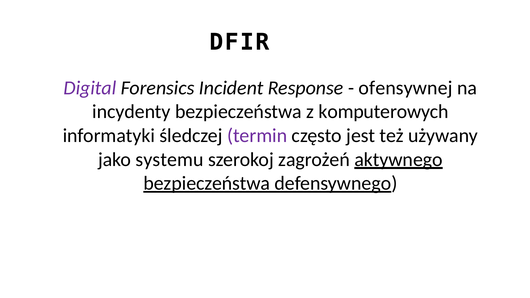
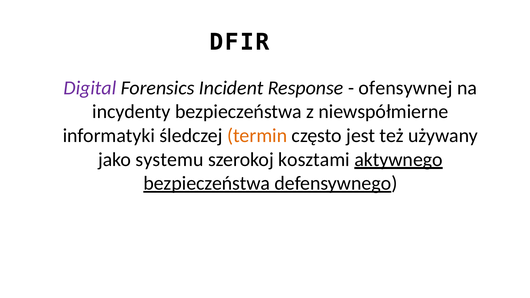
komputerowych: komputerowych -> niewspółmierne (383, 112)
termin colour: purple -> orange (257, 136)
zagrożeń: zagrożeń -> kosztami (314, 160)
